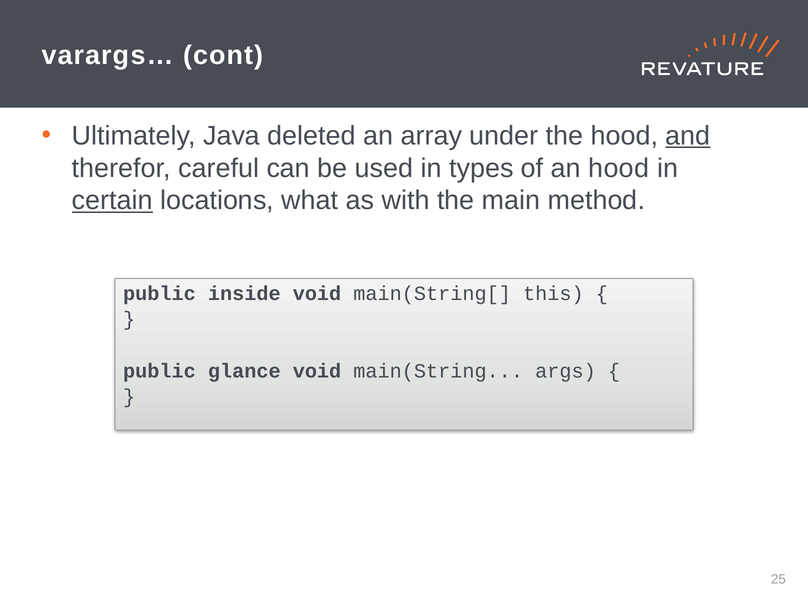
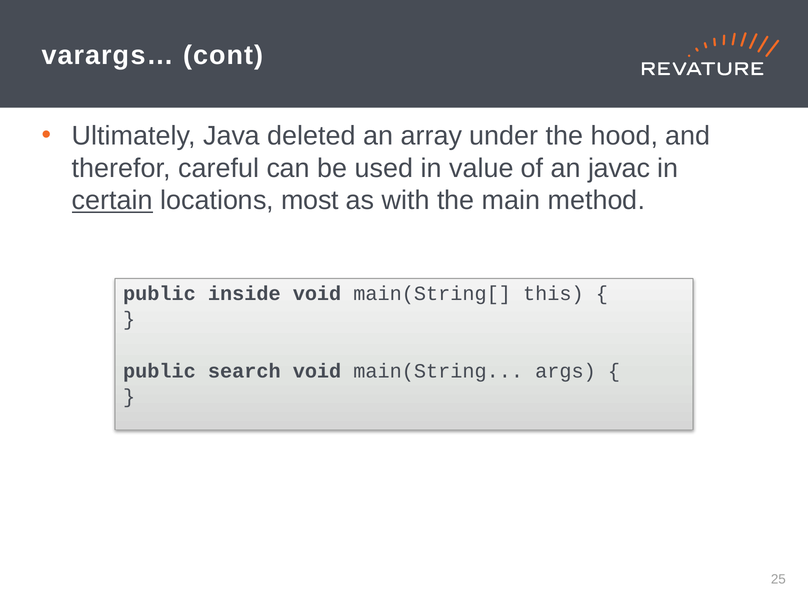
and underline: present -> none (688, 136)
types: types -> value (481, 168)
an hood: hood -> javac (619, 168)
what: what -> most (310, 200)
glance: glance -> search (244, 371)
